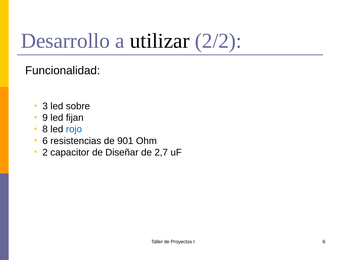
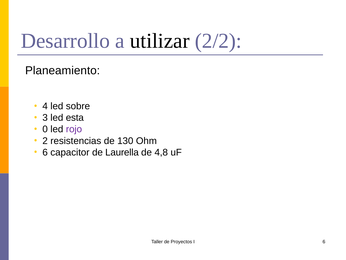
Funcionalidad: Funcionalidad -> Planeamiento (63, 70)
3: 3 -> 4 (45, 106)
9: 9 -> 3 (45, 118)
fijan: fijan -> esta (75, 118)
8: 8 -> 0 (45, 129)
rojo colour: blue -> purple (74, 129)
6: 6 -> 2 (45, 141)
901: 901 -> 130 (125, 141)
2: 2 -> 6 (45, 152)
Diseñar: Diseñar -> Laurella (122, 152)
2,7: 2,7 -> 4,8 (161, 152)
